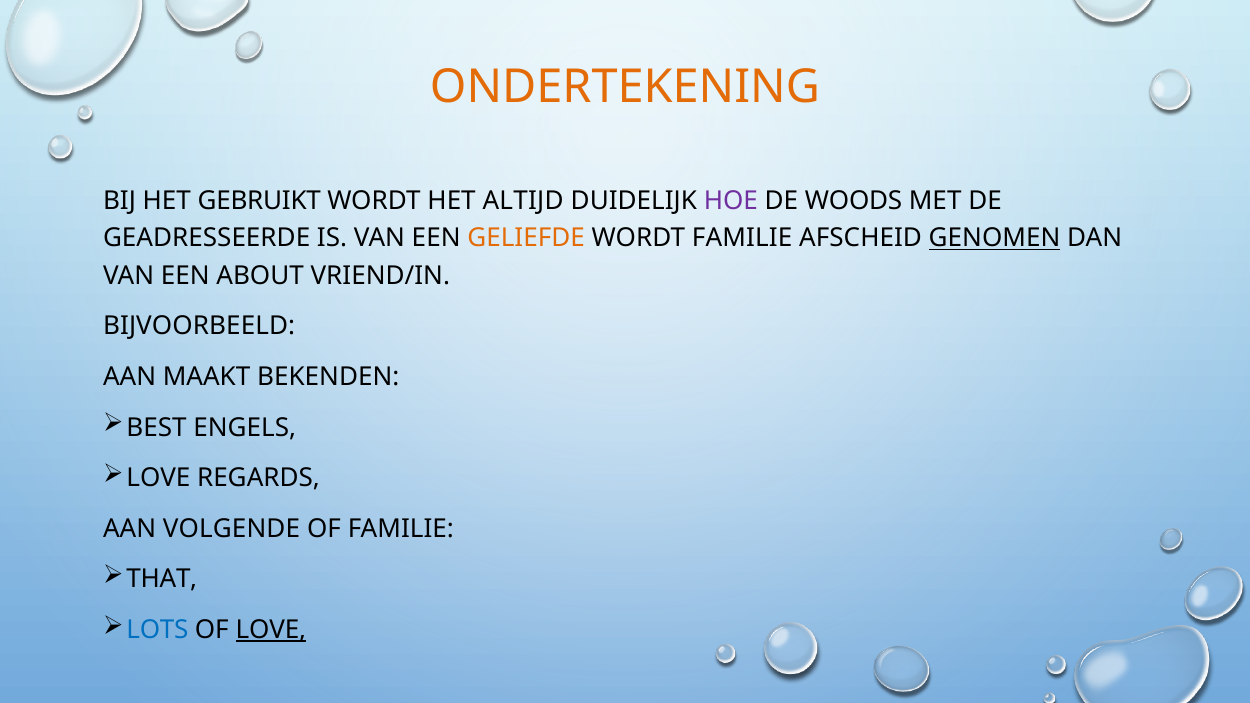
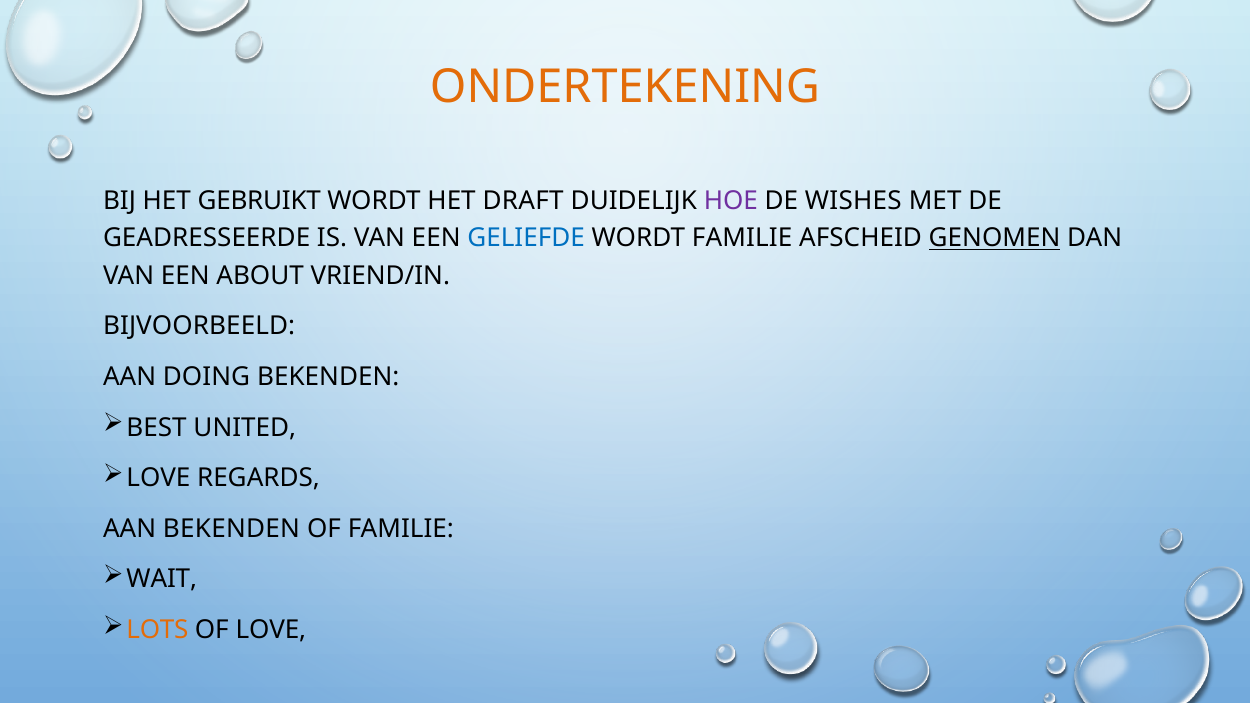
ALTIJD: ALTIJD -> DRAFT (523, 201)
WOODS: WOODS -> WISHES (853, 201)
GELIEFDE colour: orange -> blue (526, 238)
MAAKT: MAAKT -> DOING (207, 377)
ENGELS: ENGELS -> UNITED (245, 428)
AAN VOLGENDE: VOLGENDE -> BEKENDEN (231, 529)
THAT: THAT -> WAIT (162, 579)
LOTS colour: blue -> orange (157, 630)
LOVE underline: present -> none (271, 630)
